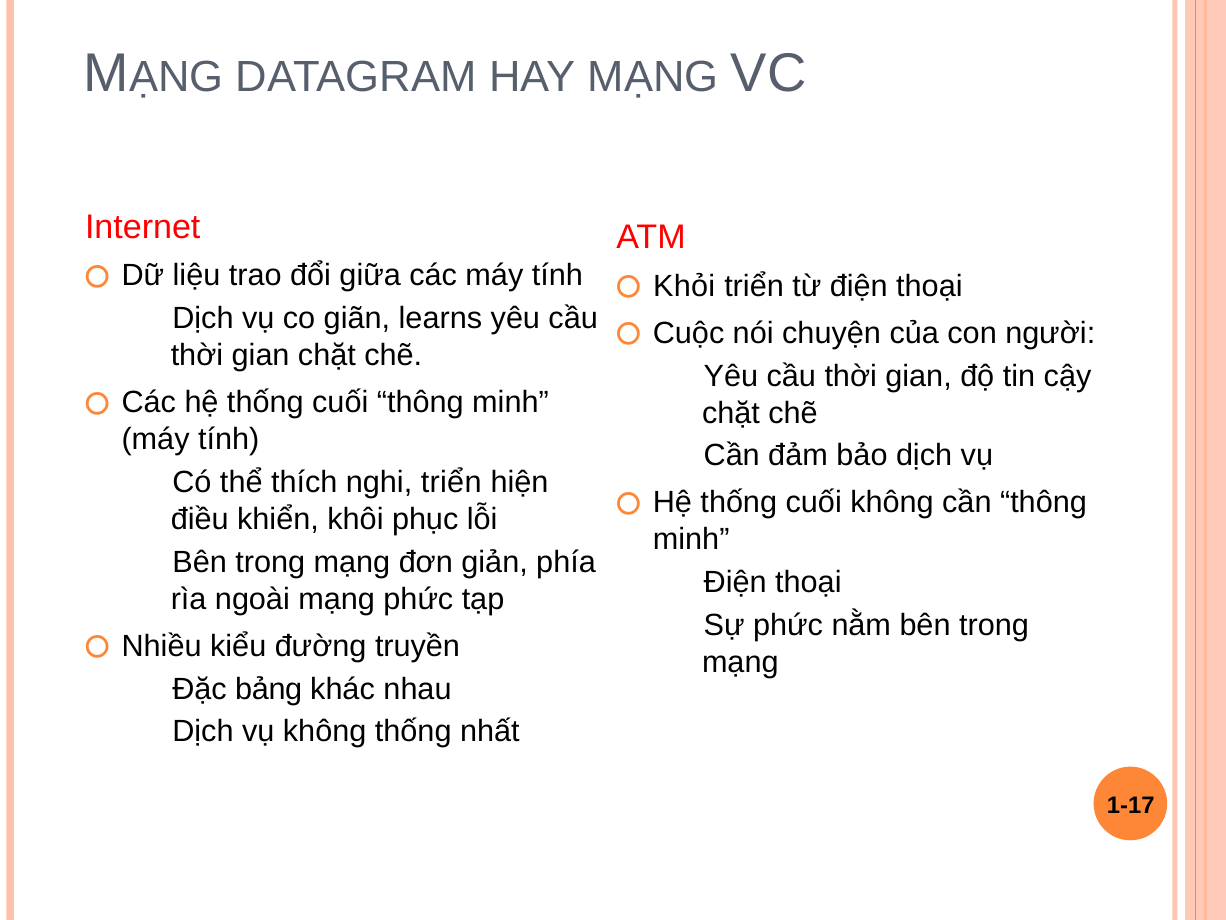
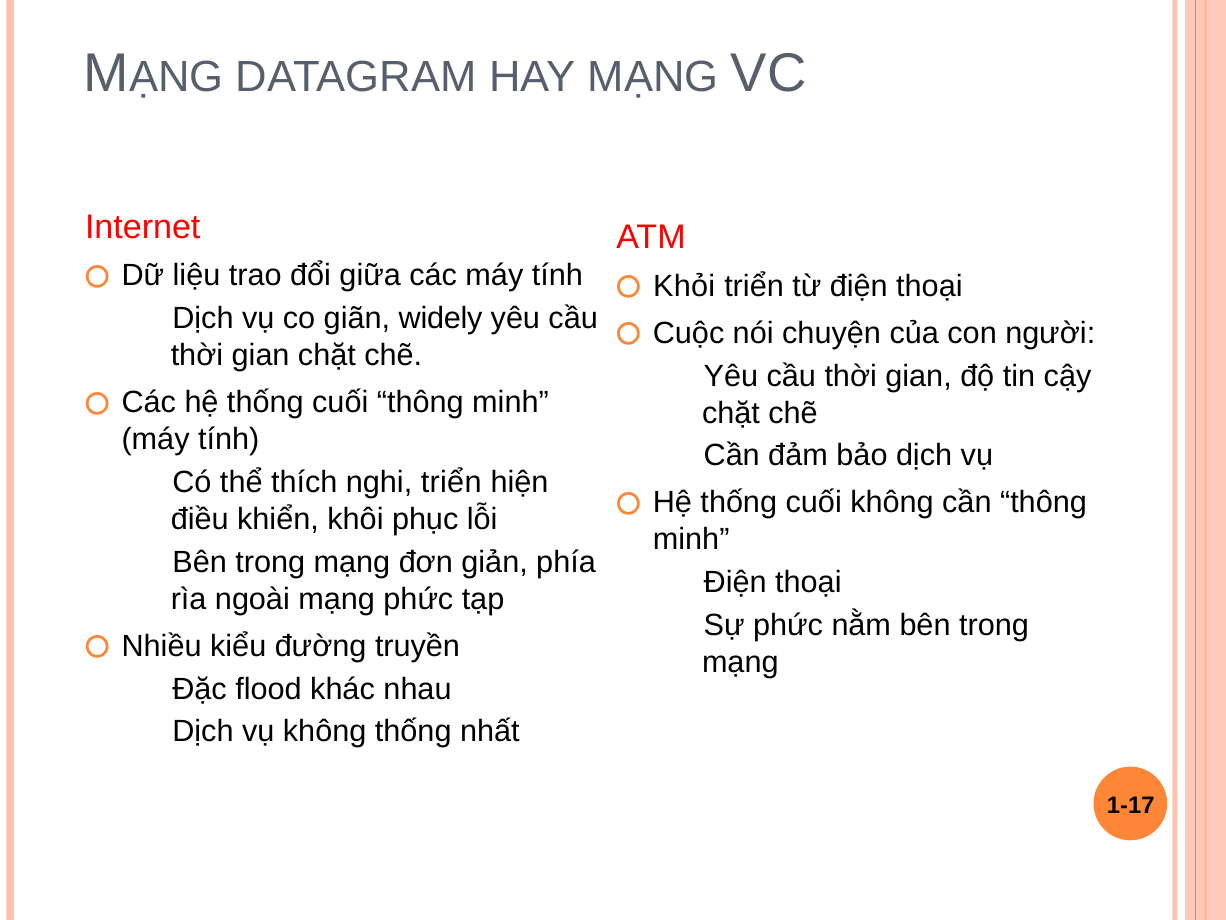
learns: learns -> widely (441, 319)
bảng: bảng -> flood (269, 689)
